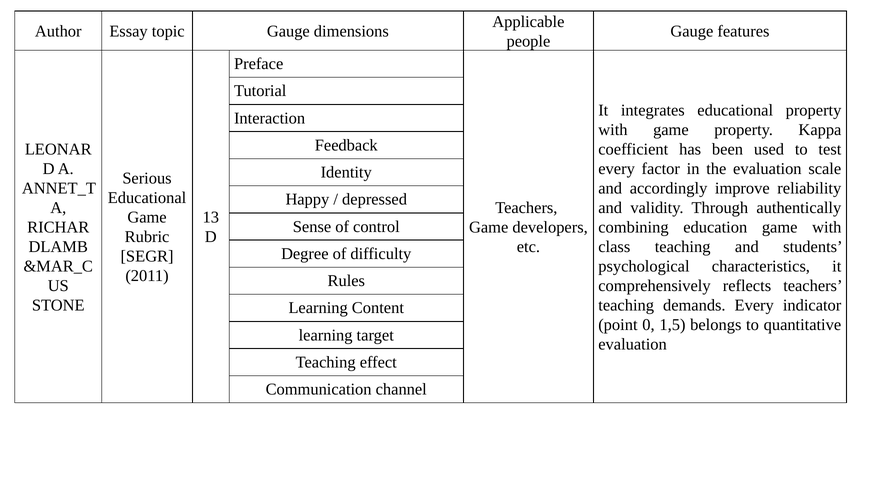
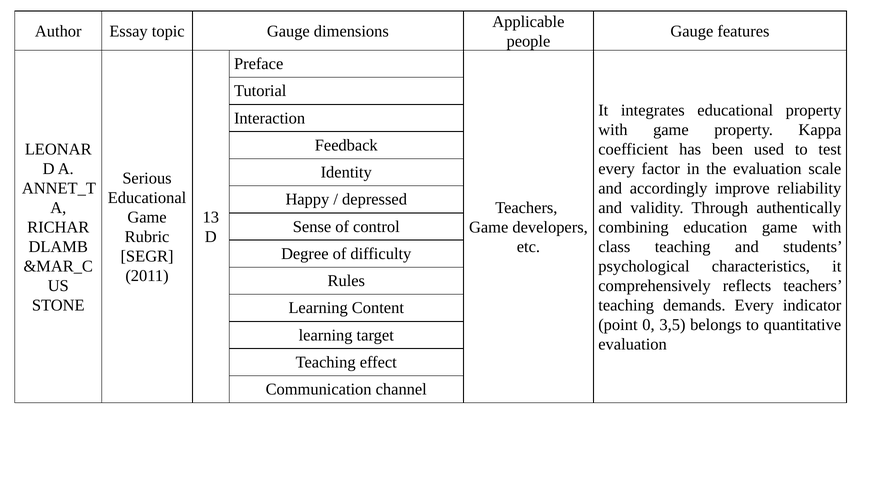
1,5: 1,5 -> 3,5 (672, 325)
